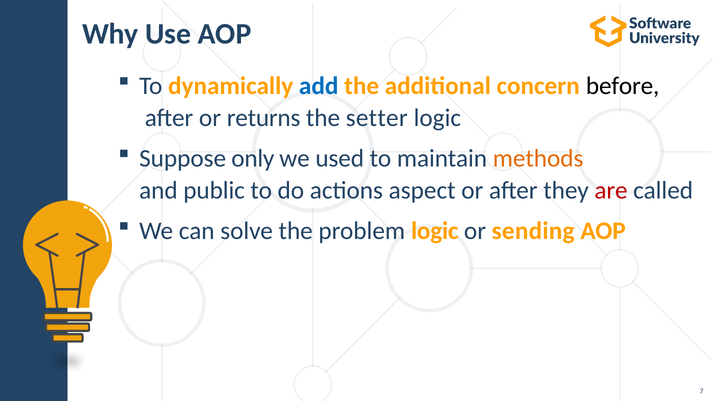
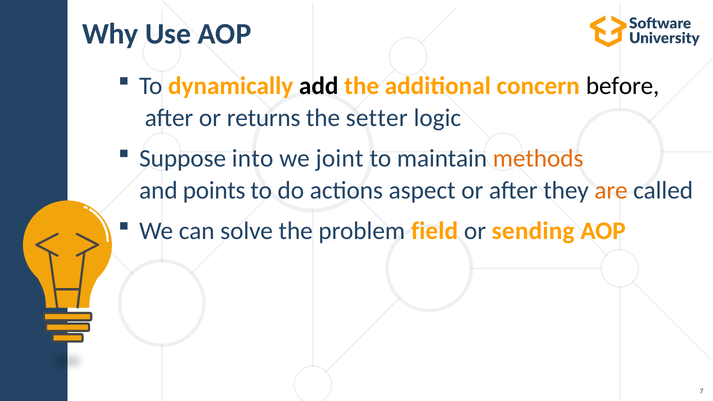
add colour: blue -> black (319, 86)
only: only -> into (253, 159)
used: used -> joint (340, 159)
public: public -> points (214, 190)
are colour: red -> orange (611, 190)
problem logic: logic -> field (435, 231)
